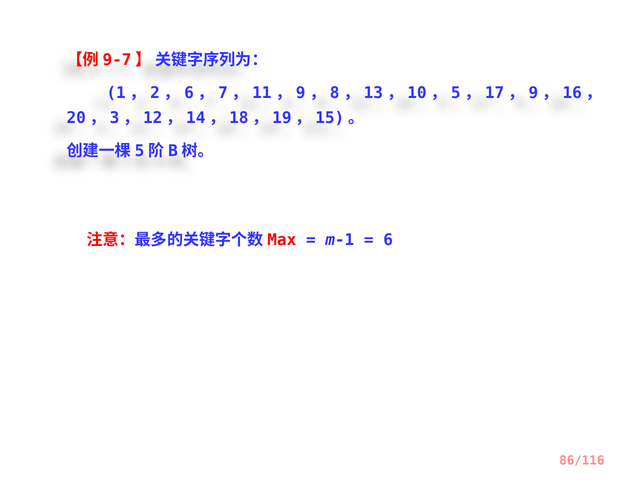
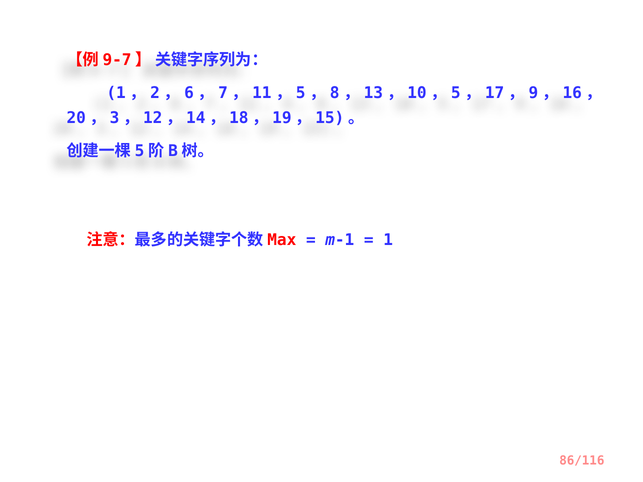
9: 9 -> 5 (301, 93)
6: 6 -> 1 (388, 240)
